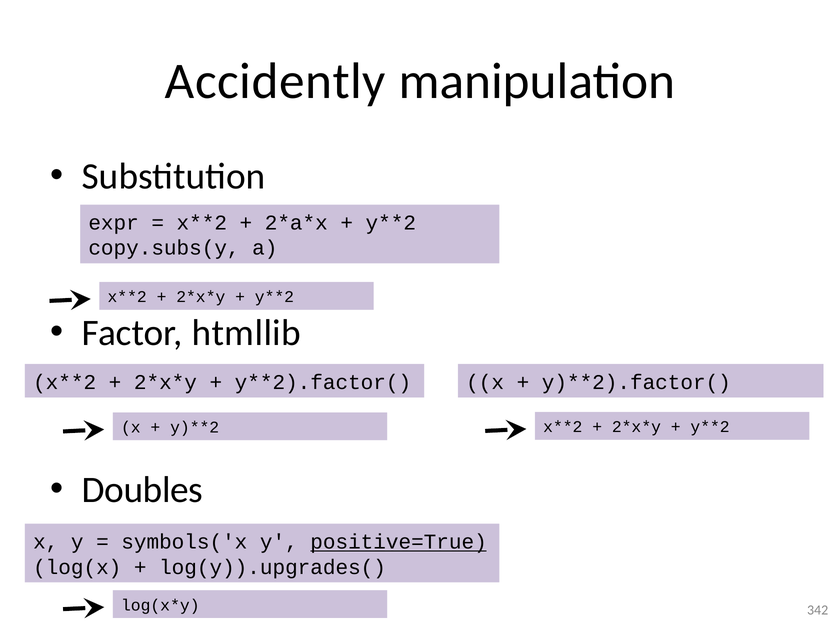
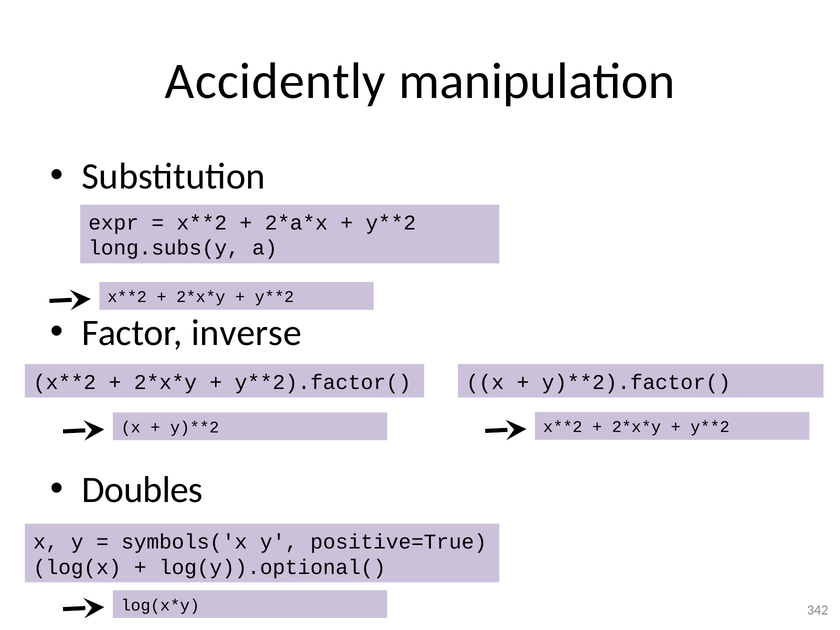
copy.subs(y: copy.subs(y -> long.subs(y (164, 248)
htmllib: htmllib -> inverse (246, 333)
positive=True underline: present -> none (399, 542)
log(y)).upgrades(: log(y)).upgrades( -> log(y)).optional( (273, 567)
